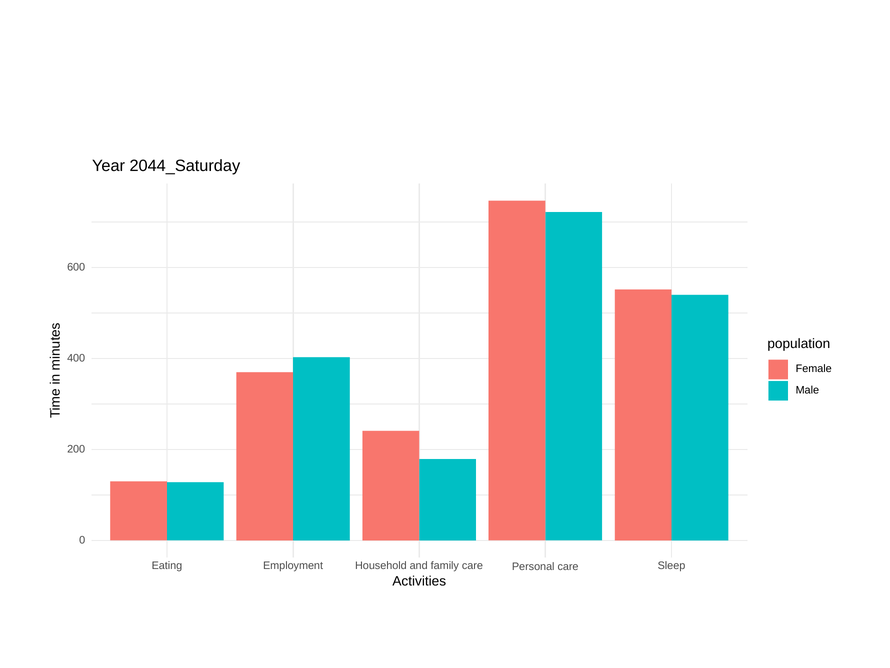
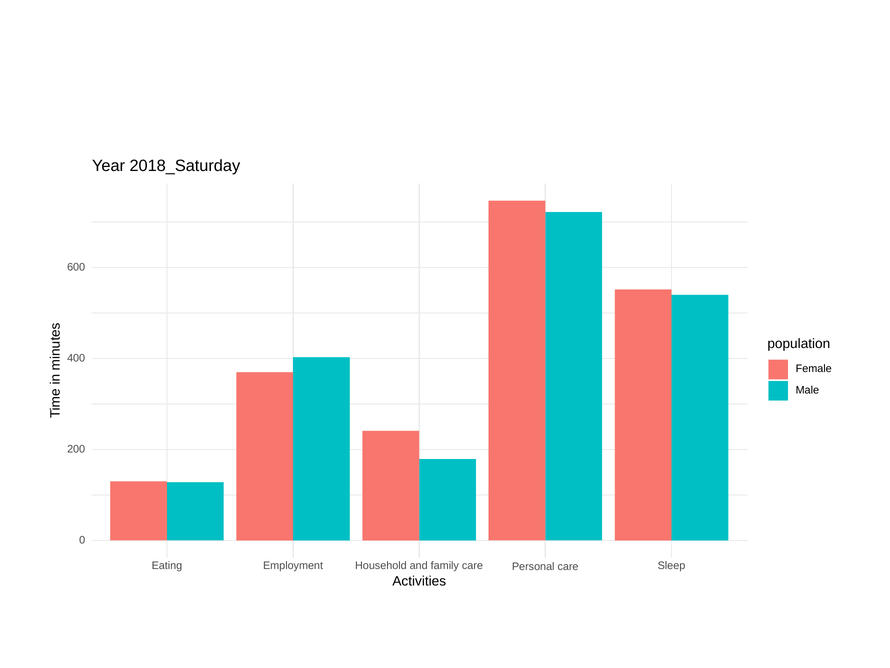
2044_Saturday: 2044_Saturday -> 2018_Saturday (185, 166)
